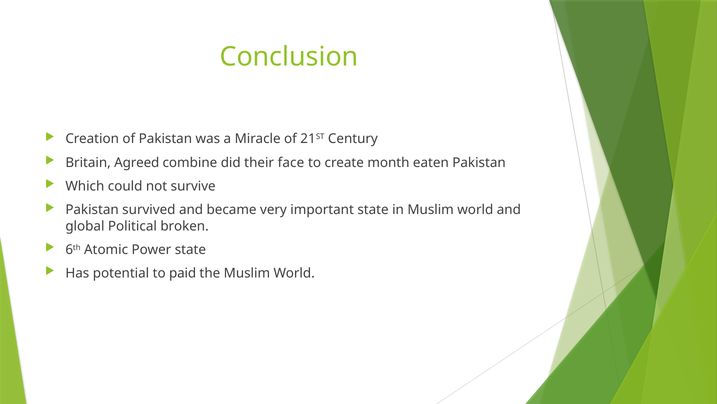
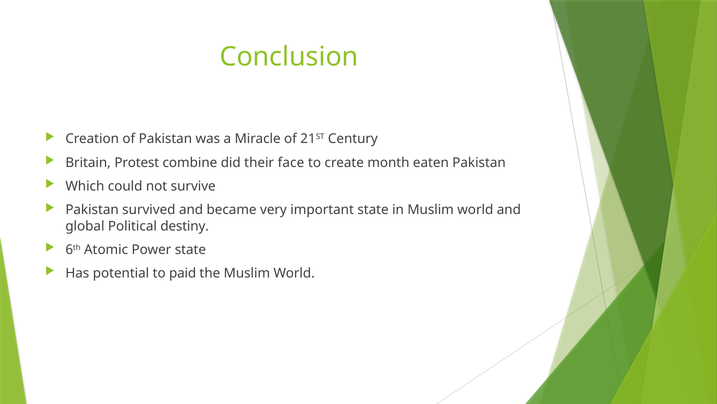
Agreed: Agreed -> Protest (137, 162)
broken: broken -> destiny (185, 226)
